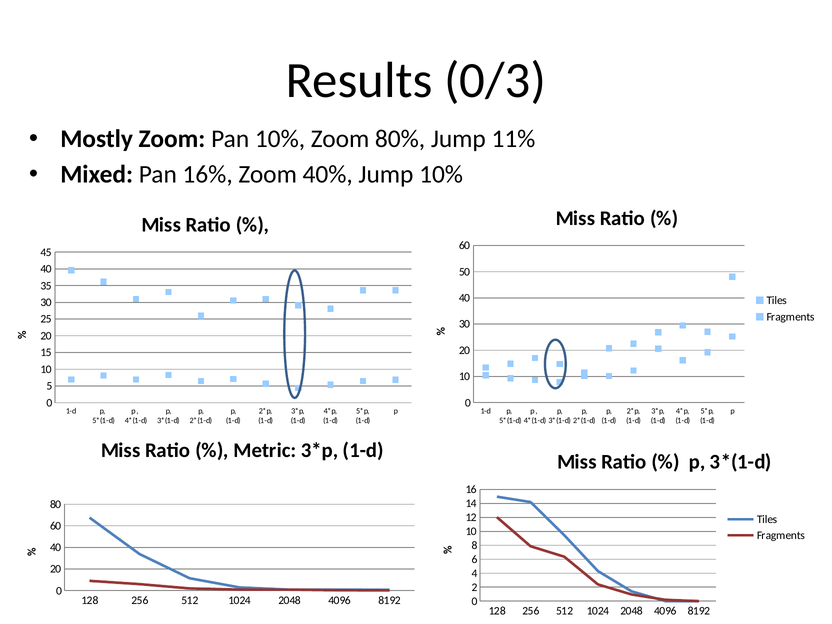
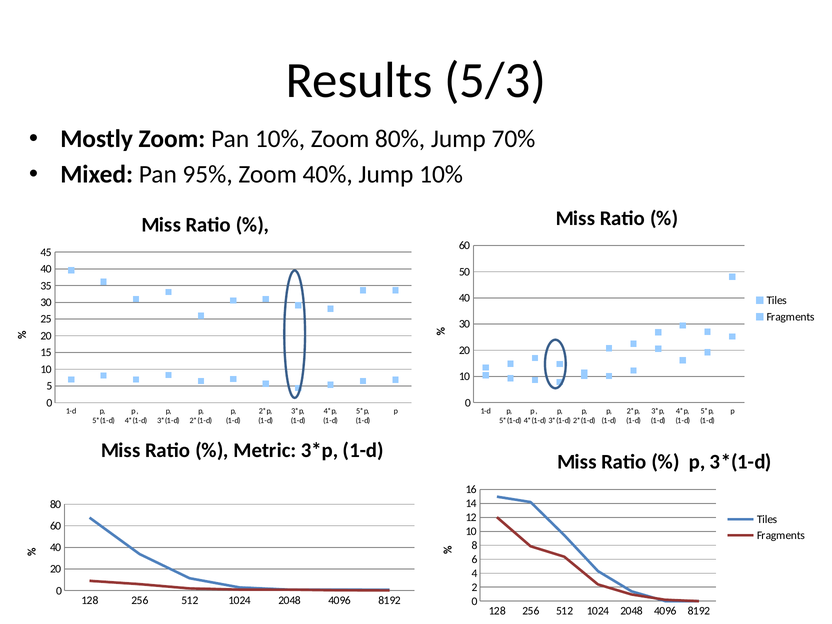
0/3: 0/3 -> 5/3 (495, 81)
11%: 11% -> 70% (513, 139)
16%: 16% -> 95% (208, 175)
